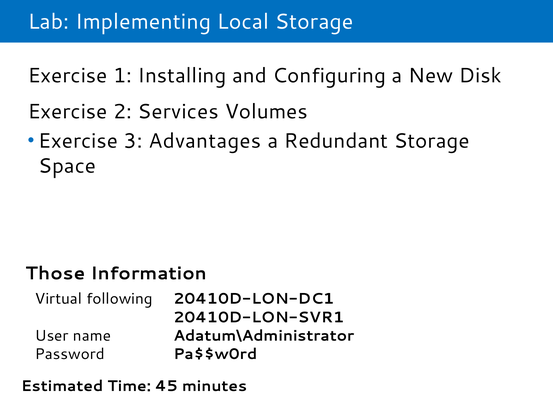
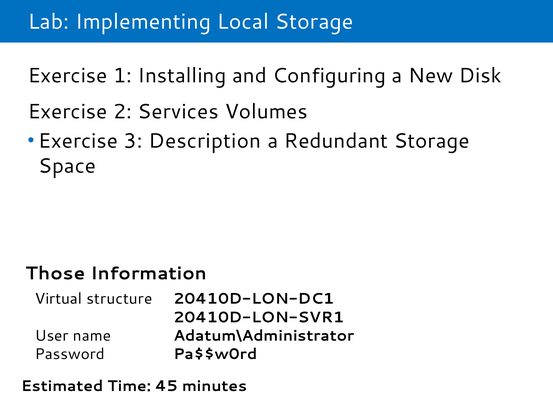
Advantages: Advantages -> Description (205, 141)
following: following -> structure (119, 299)
